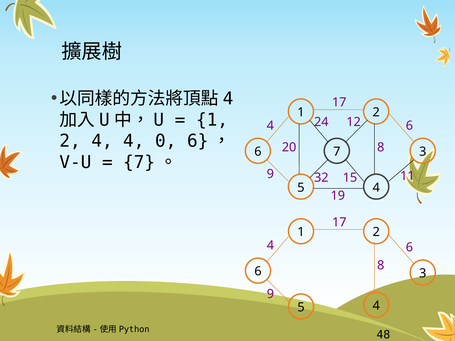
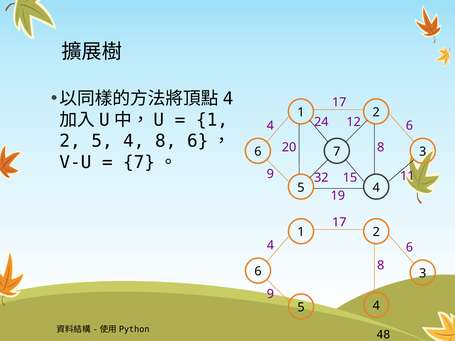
4: 4 -> 5 (102, 141)
0: 0 -> 8 (166, 141)
